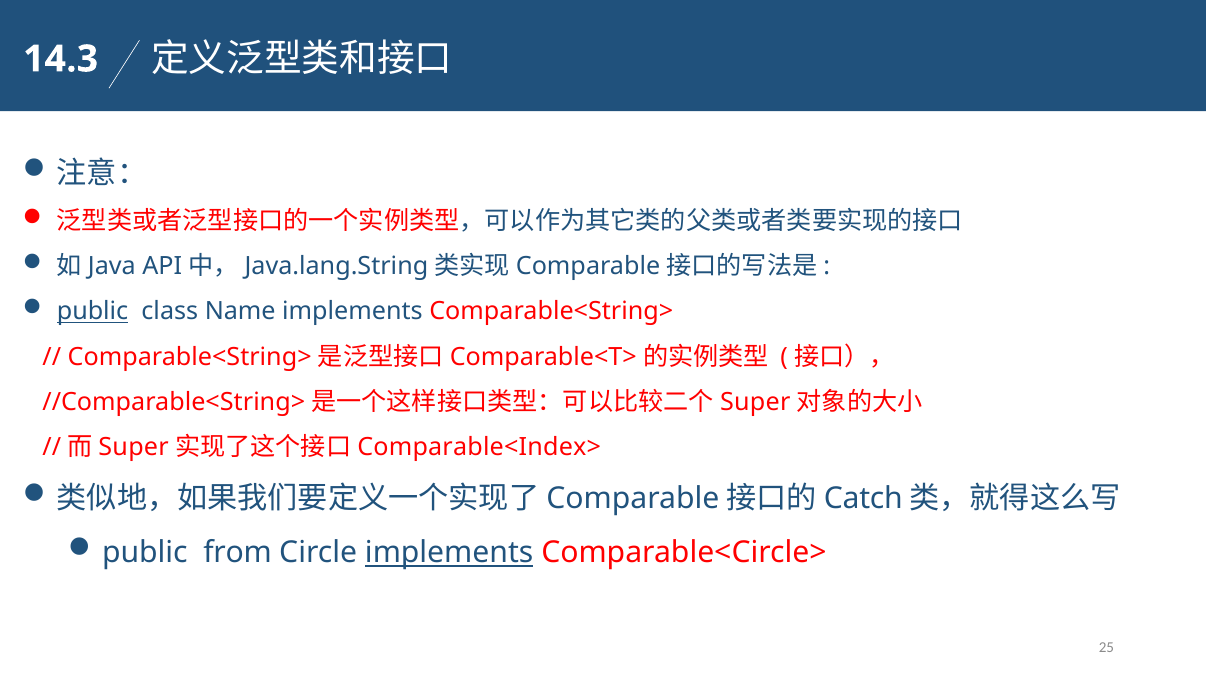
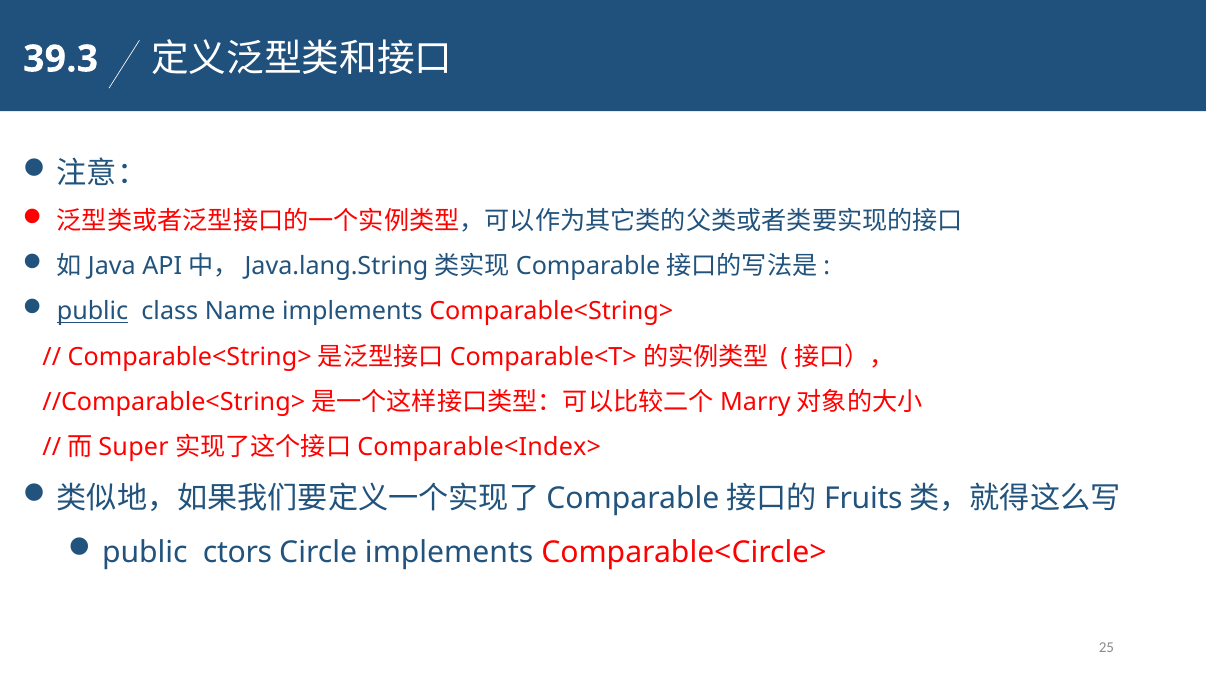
14.3: 14.3 -> 39.3 (61, 59)
Super: Super -> Marry (755, 402)
Catch: Catch -> Fruits (863, 499)
from: from -> ctors (238, 553)
implements underline: present -> none (449, 553)
